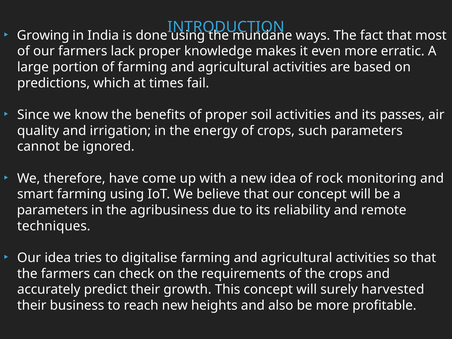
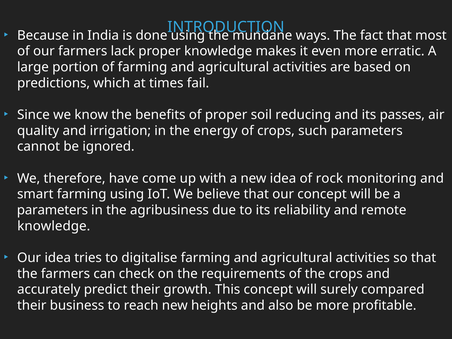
Growing: Growing -> Because (43, 35)
soil activities: activities -> reducing (303, 115)
techniques: techniques -> knowledge (54, 226)
harvested: harvested -> compared (393, 290)
